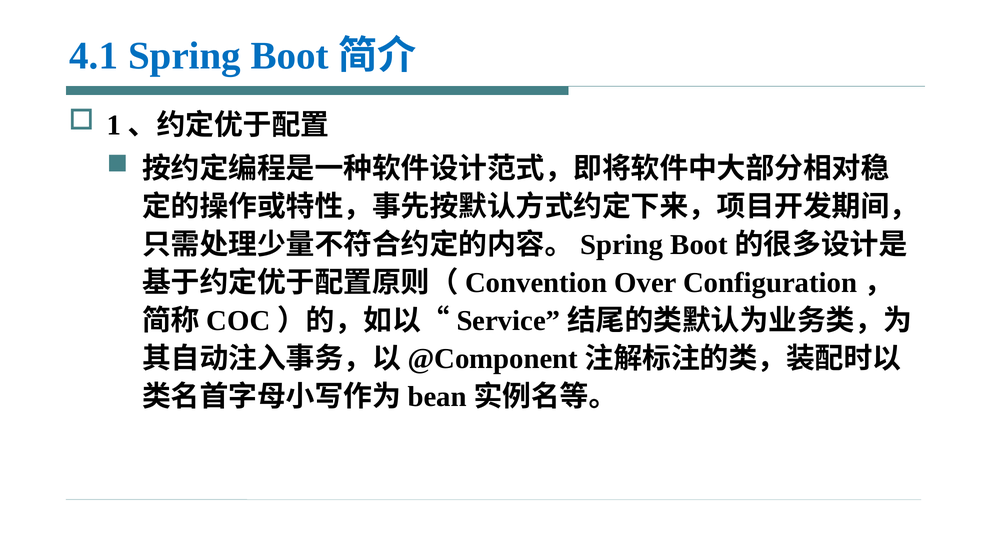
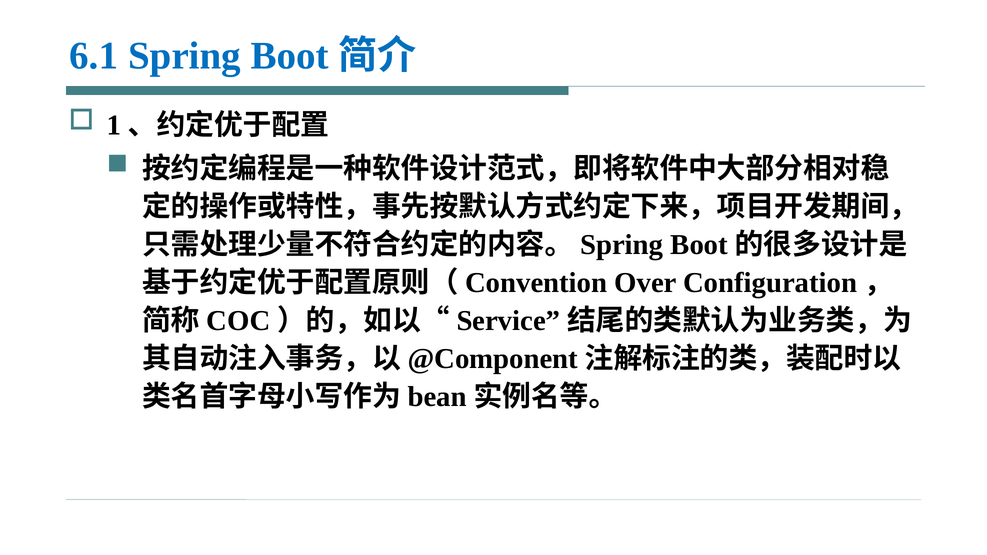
4.1: 4.1 -> 6.1 (94, 56)
